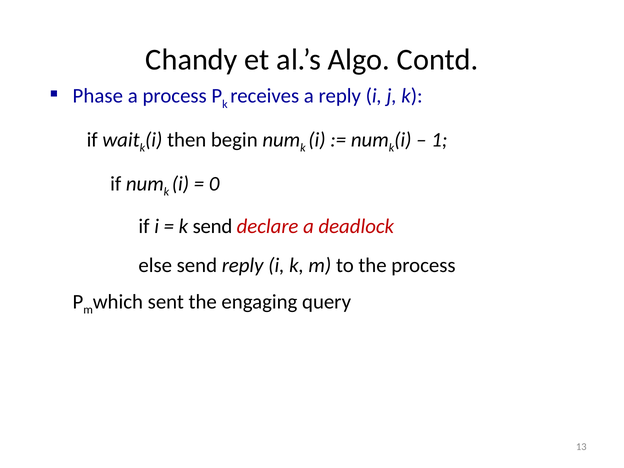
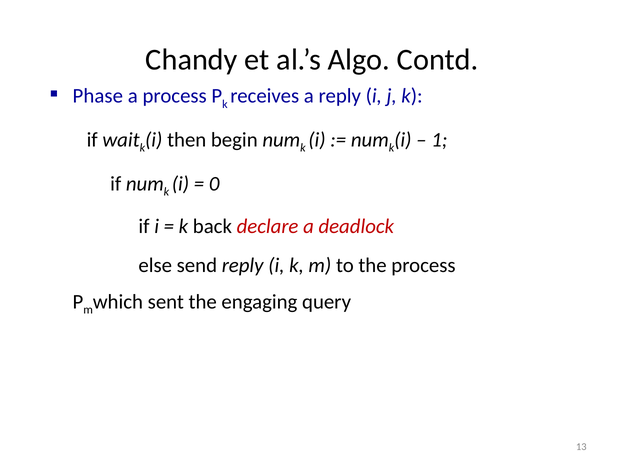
k send: send -> back (212, 226)
